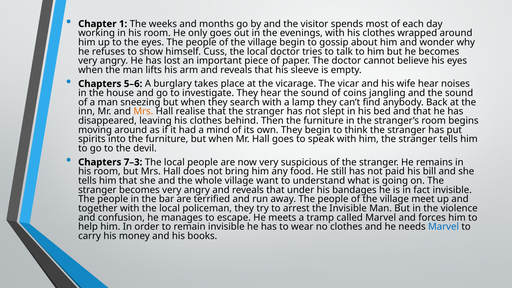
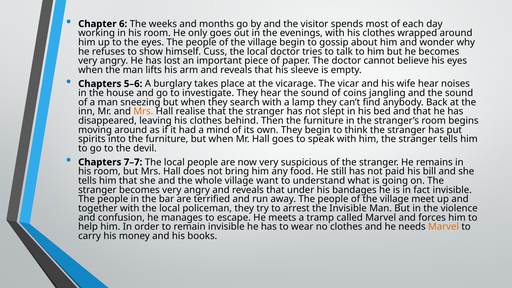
1: 1 -> 6 (123, 24)
7–3: 7–3 -> 7–7 (133, 162)
Marvel colour: blue -> orange (444, 227)
